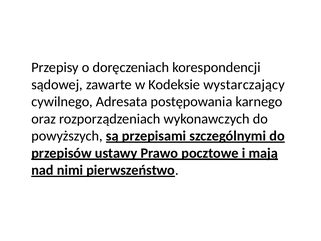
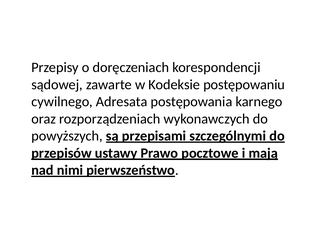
wystarczający: wystarczający -> postępowaniu (244, 84)
